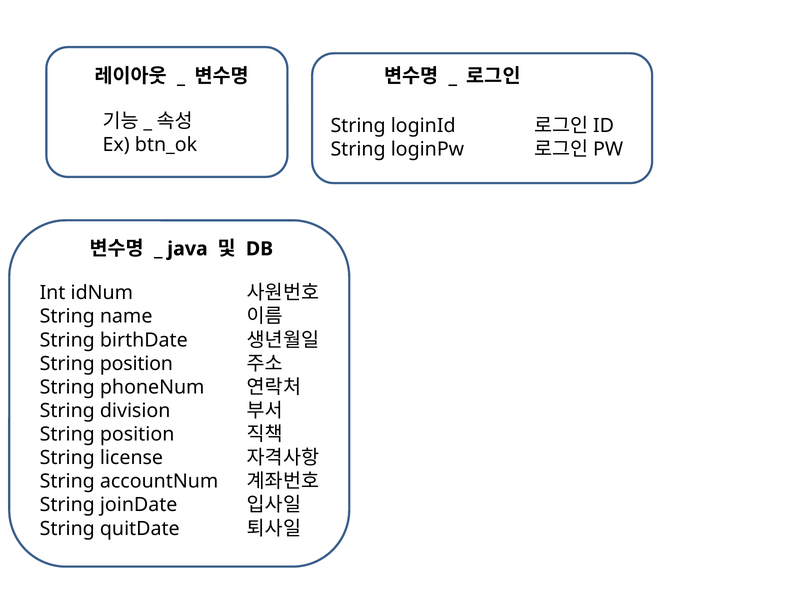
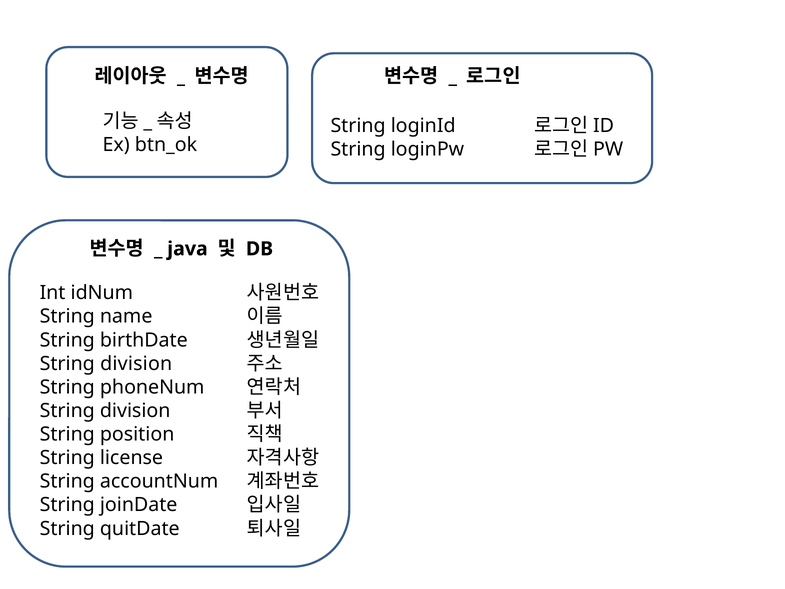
position: position -> division (136, 363)
